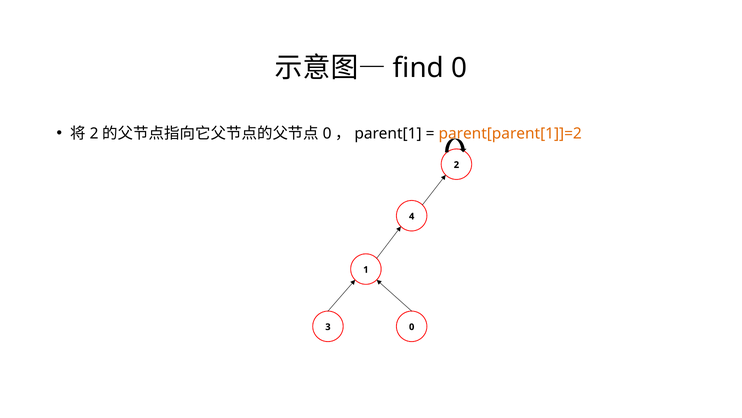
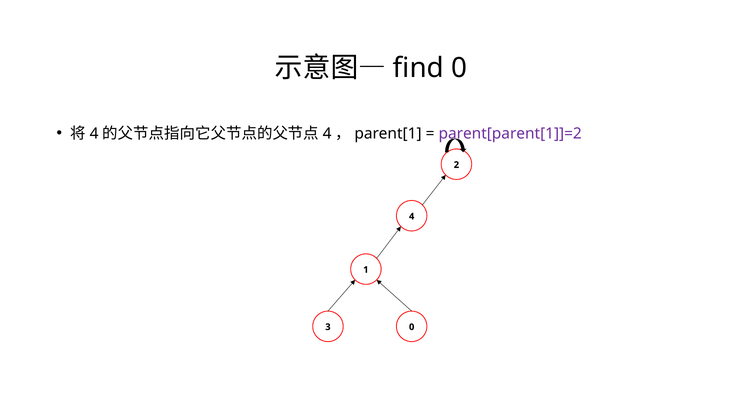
2: 2 -> 4 (94, 134)
0: 0 -> 4 (327, 134)
parent[parent[1]]=2 colour: orange -> purple (510, 134)
